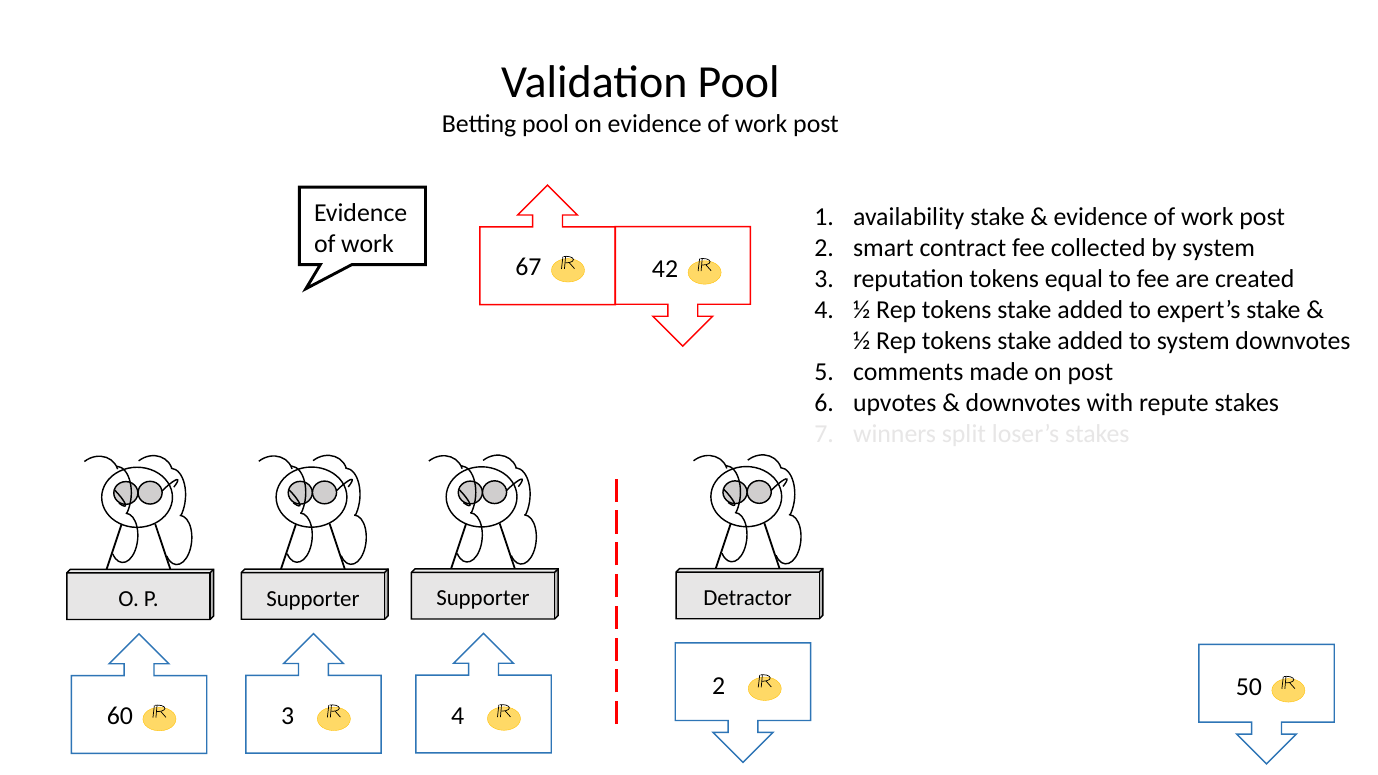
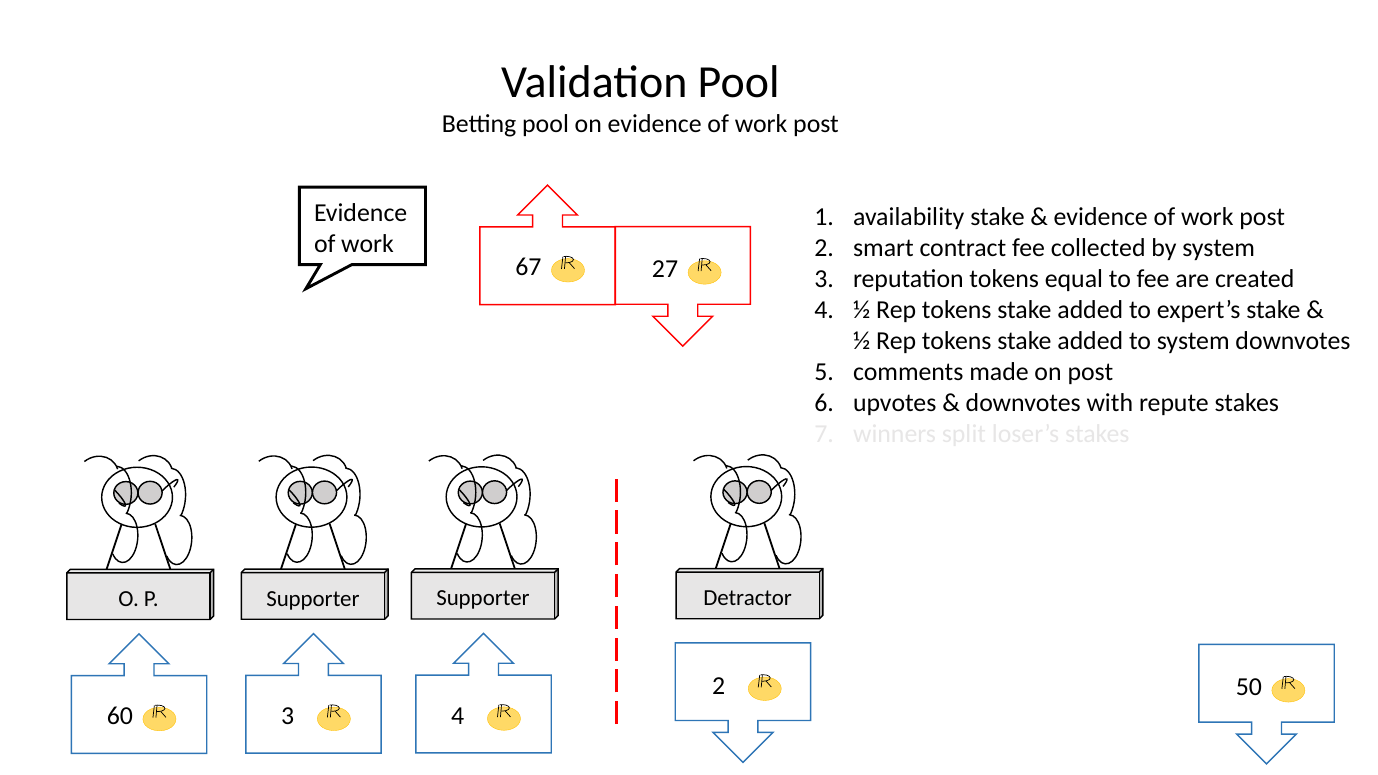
42: 42 -> 27 (665, 269)
